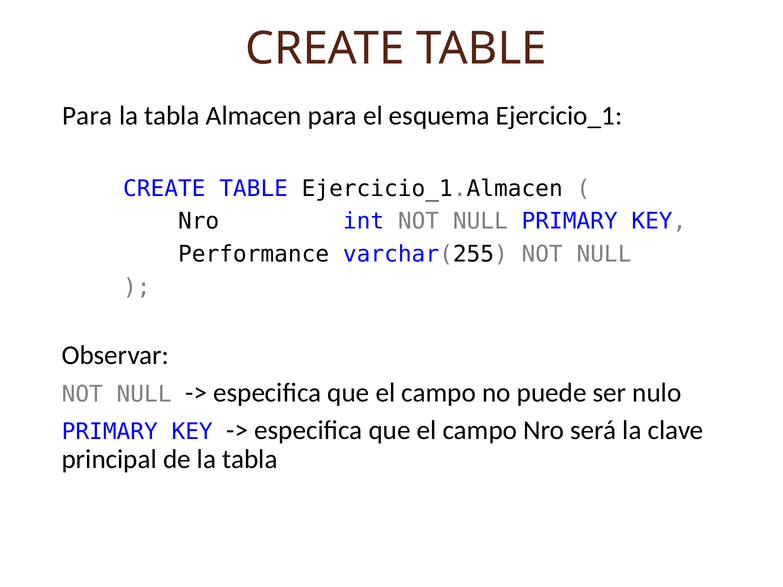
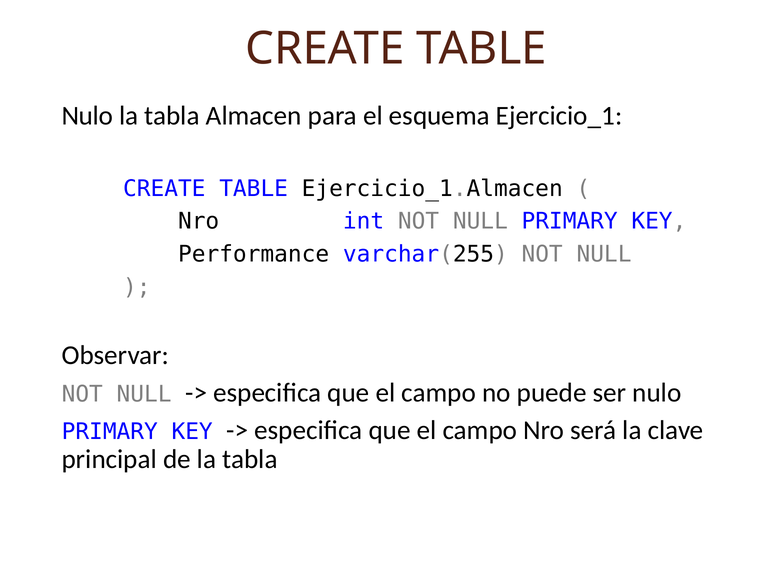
Para: Para -> Nulo (87, 116)
